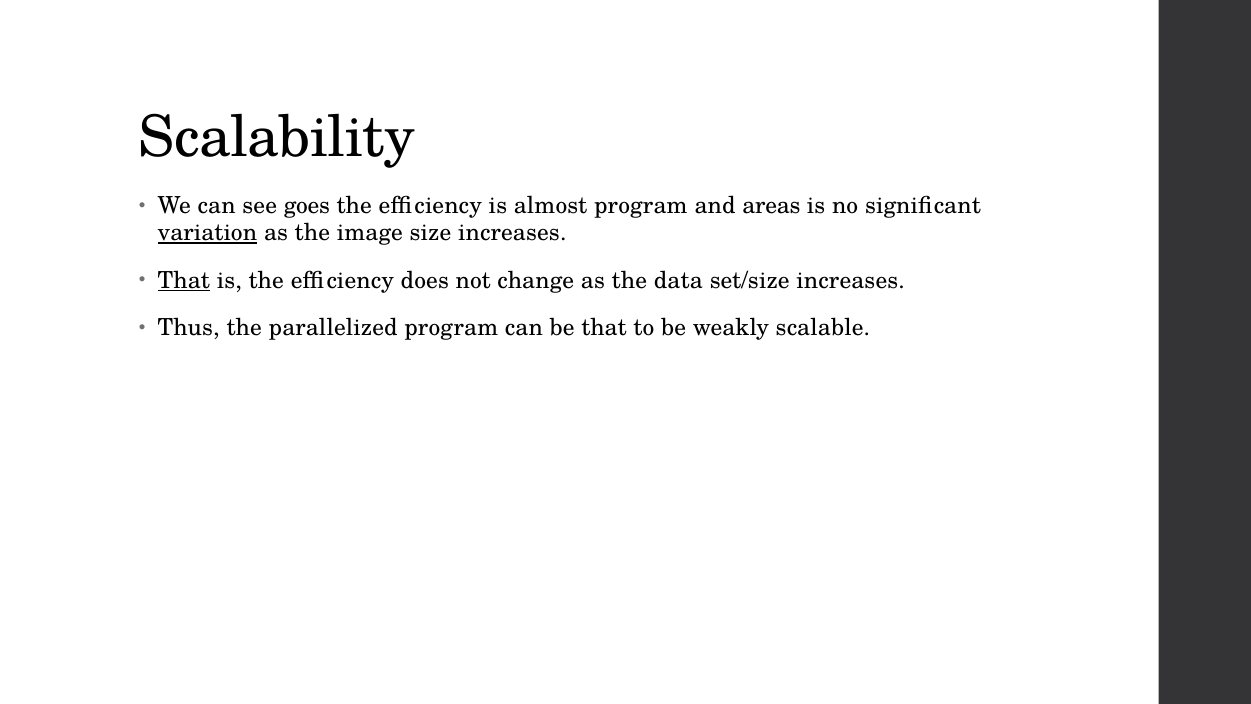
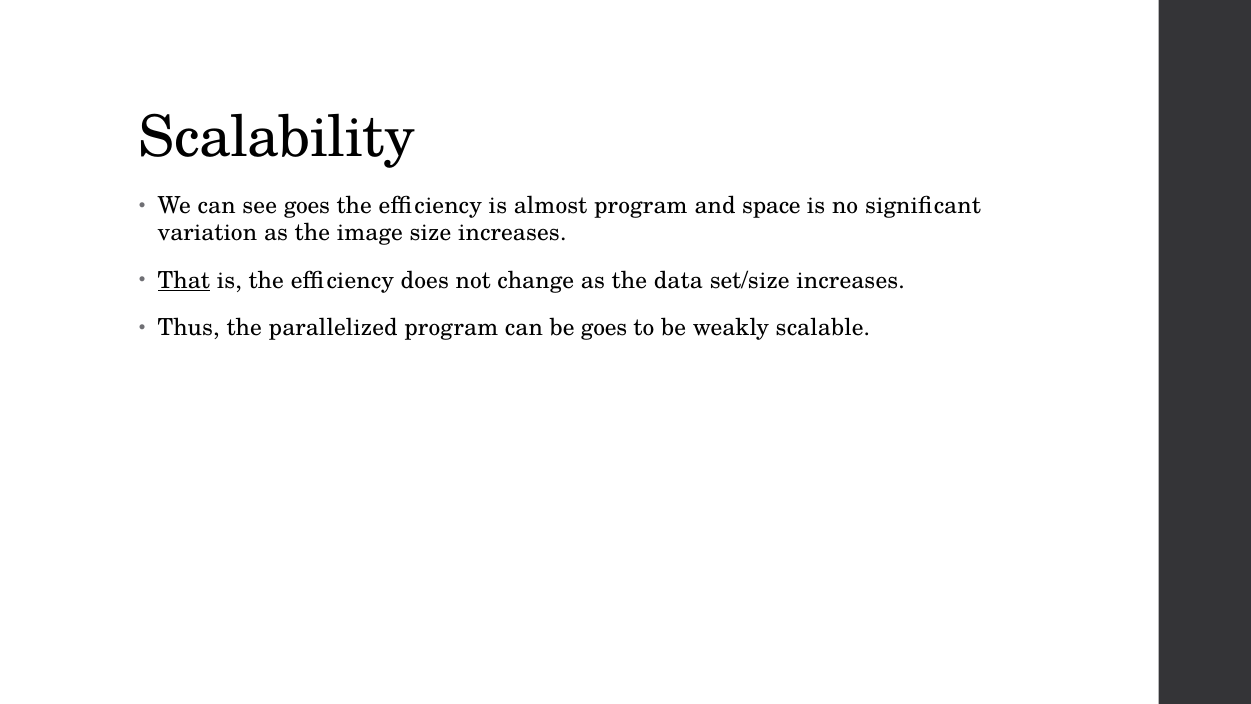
areas: areas -> space (771, 206)
variation underline: present -> none (207, 233)
be that: that -> goes (604, 328)
